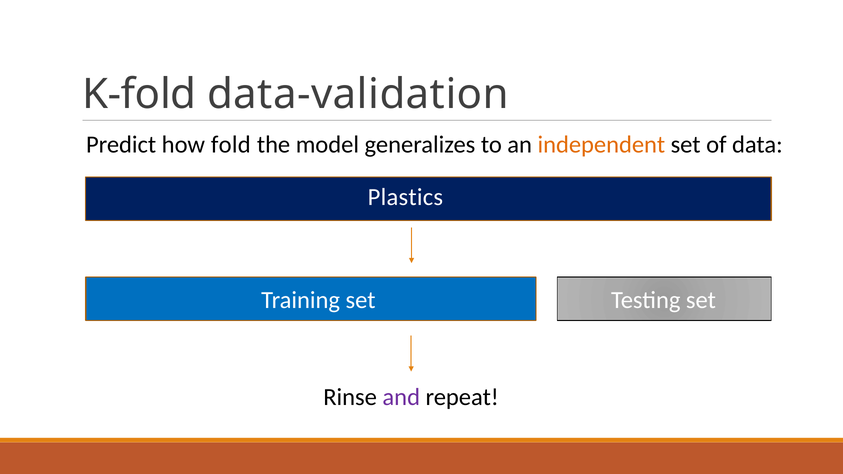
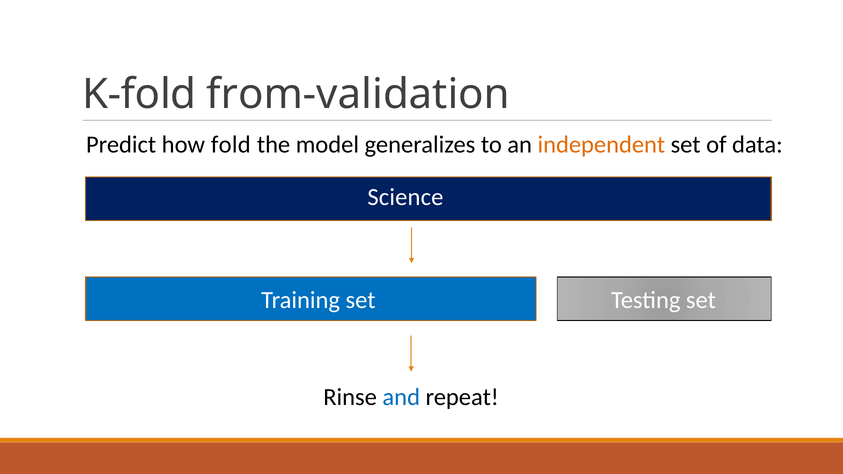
data-validation: data-validation -> from-validation (358, 94)
Plastics: Plastics -> Science (405, 197)
and colour: purple -> blue (401, 397)
